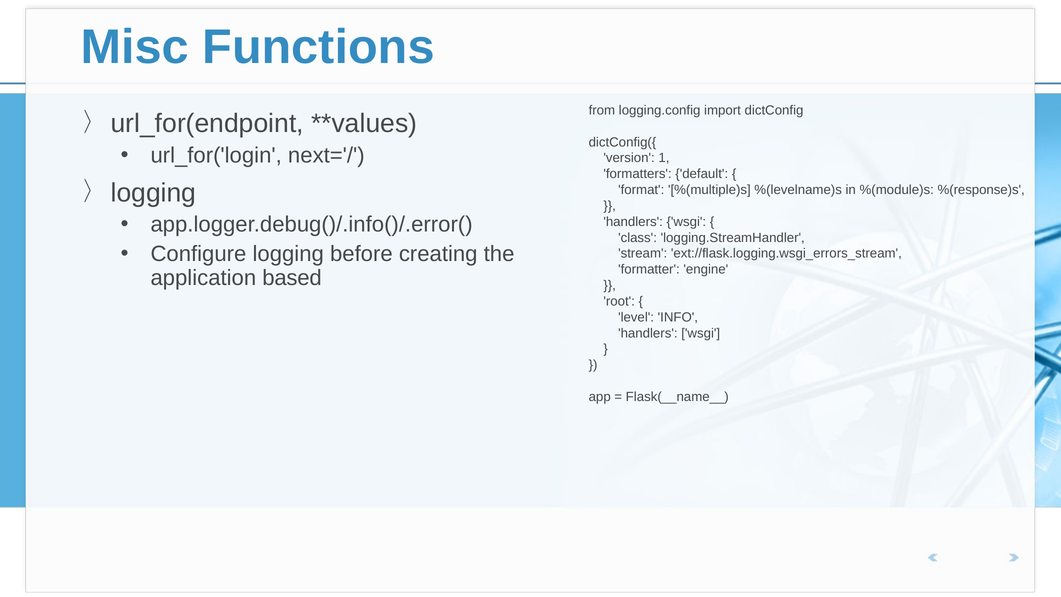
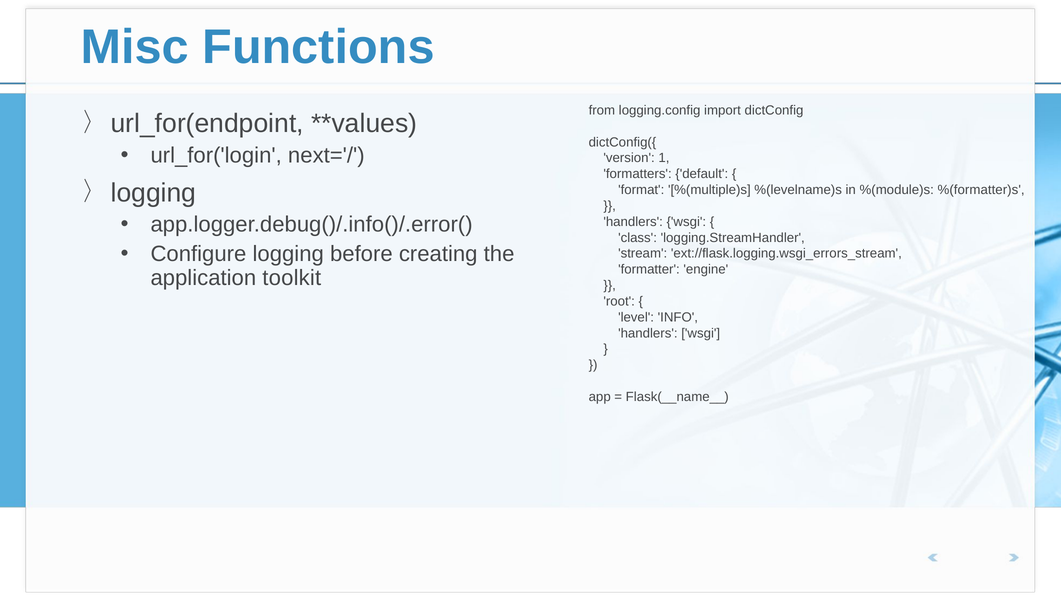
%(response)s: %(response)s -> %(formatter)s (981, 190)
based: based -> toolkit (292, 278)
